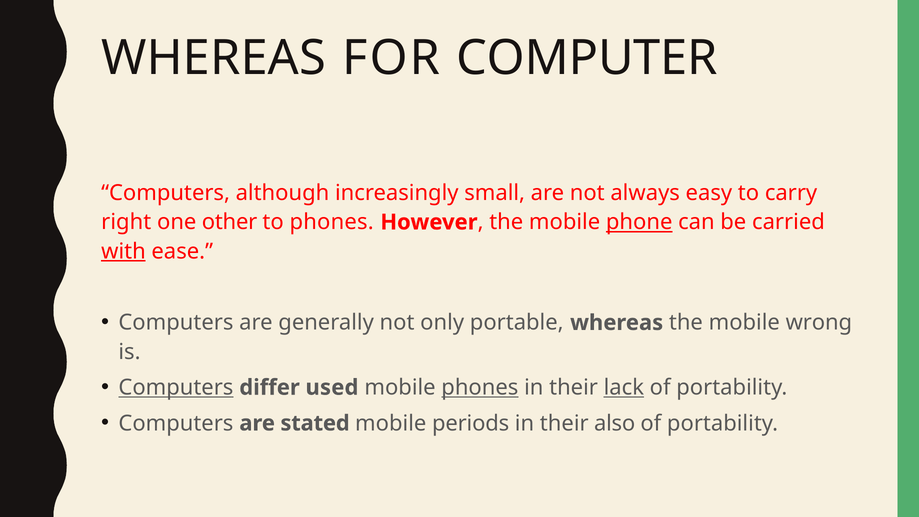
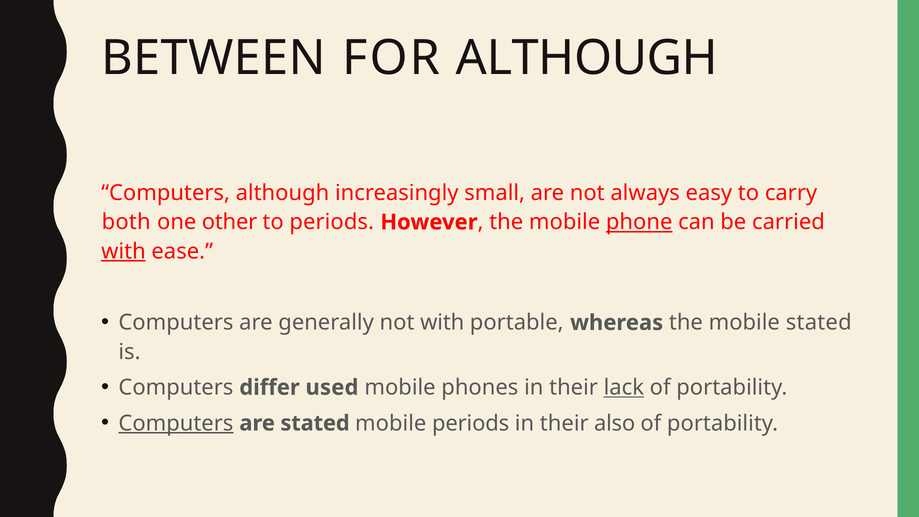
WHEREAS: WHEREAS -> BETWEEN (213, 58)
FOR COMPUTER: COMPUTER -> ALTHOUGH (587, 58)
right: right -> both (126, 222)
to phones: phones -> periods (332, 222)
not only: only -> with (442, 323)
mobile wrong: wrong -> stated (819, 323)
Computers underline: present -> none (176, 387)
phones underline: present -> none (480, 387)
Computers underline: none -> present (176, 423)
